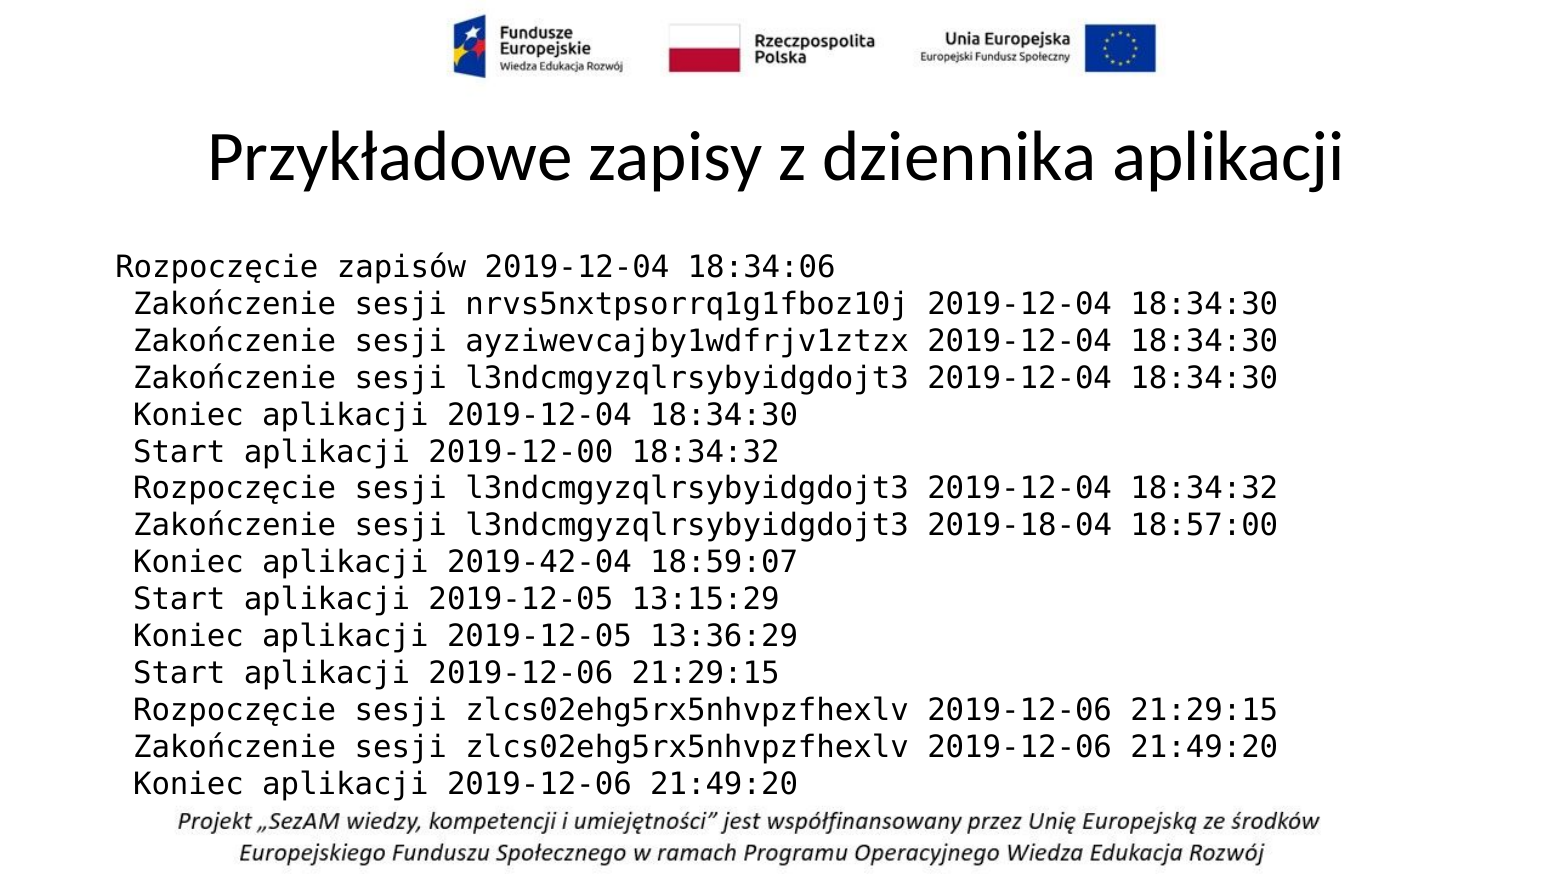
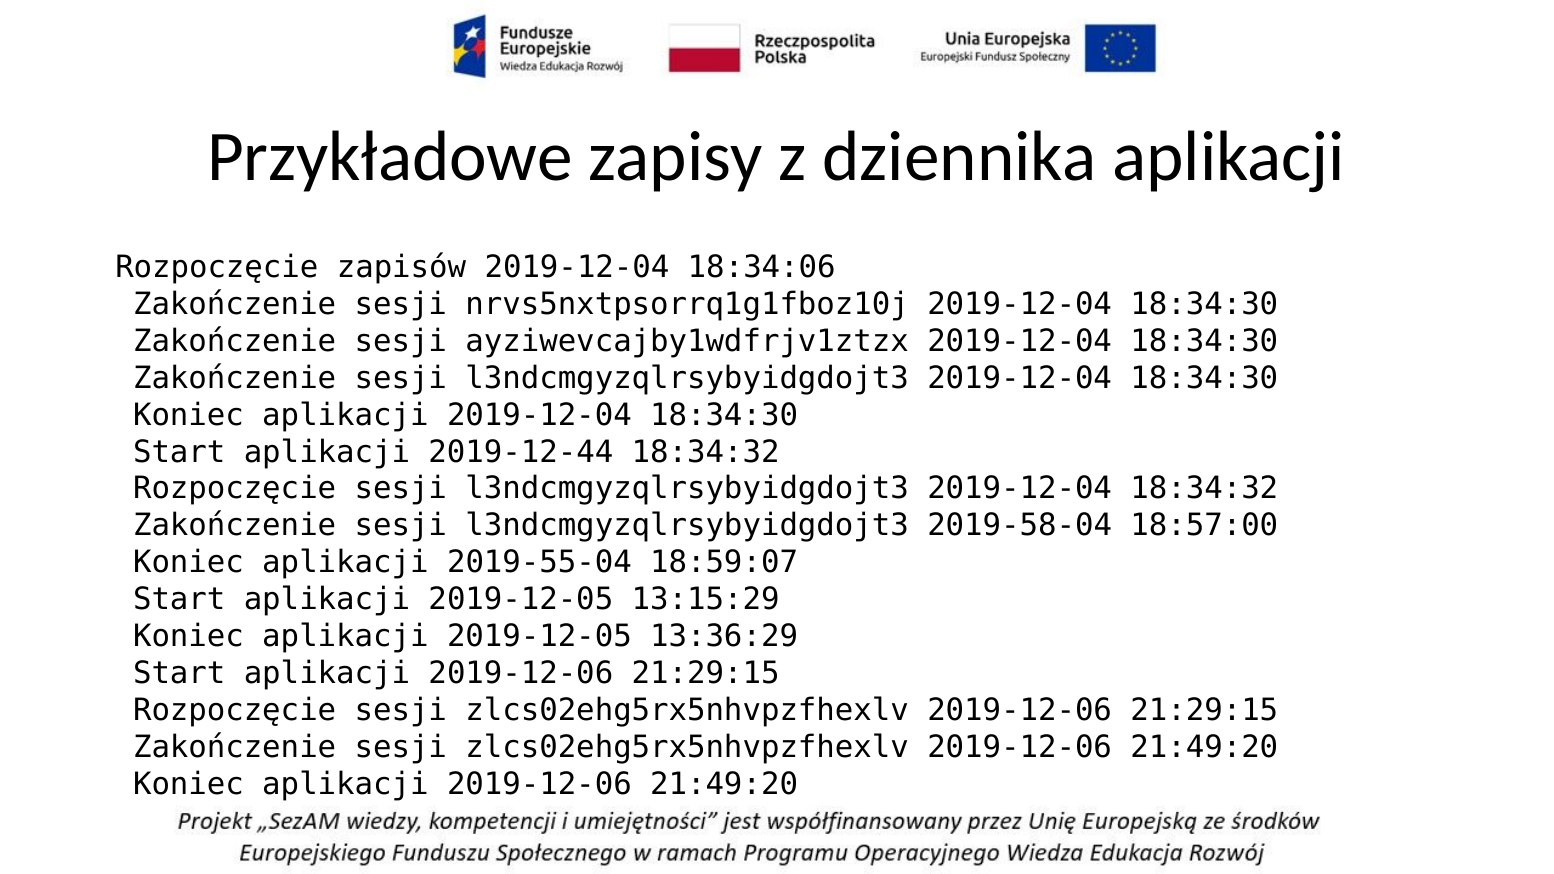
2019-12-00: 2019-12-00 -> 2019-12-44 (521, 452)
2019-18-04: 2019-18-04 -> 2019-58-04 (1020, 526)
2019-42-04: 2019-42-04 -> 2019-55-04 (539, 563)
